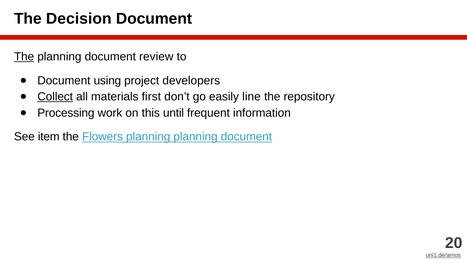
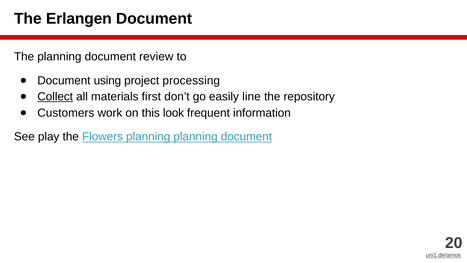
Decision: Decision -> Erlangen (79, 19)
The underline: present -> none (24, 57)
developers: developers -> processing (191, 81)
Processing: Processing -> Customers (66, 113)
until: until -> look (174, 113)
item: item -> play (49, 137)
